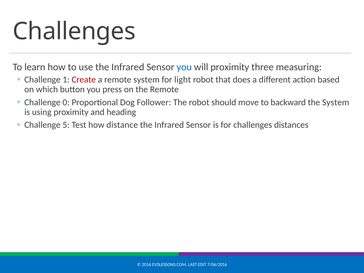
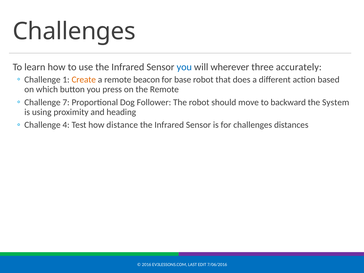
will proximity: proximity -> wherever (230, 67)
measuring: measuring -> accurately (299, 67)
Create colour: red -> orange (84, 80)
remote system: system -> beacon (147, 80)
light: light -> base (183, 80)
0: 0 -> 7 (66, 102)
5: 5 -> 4 (66, 125)
